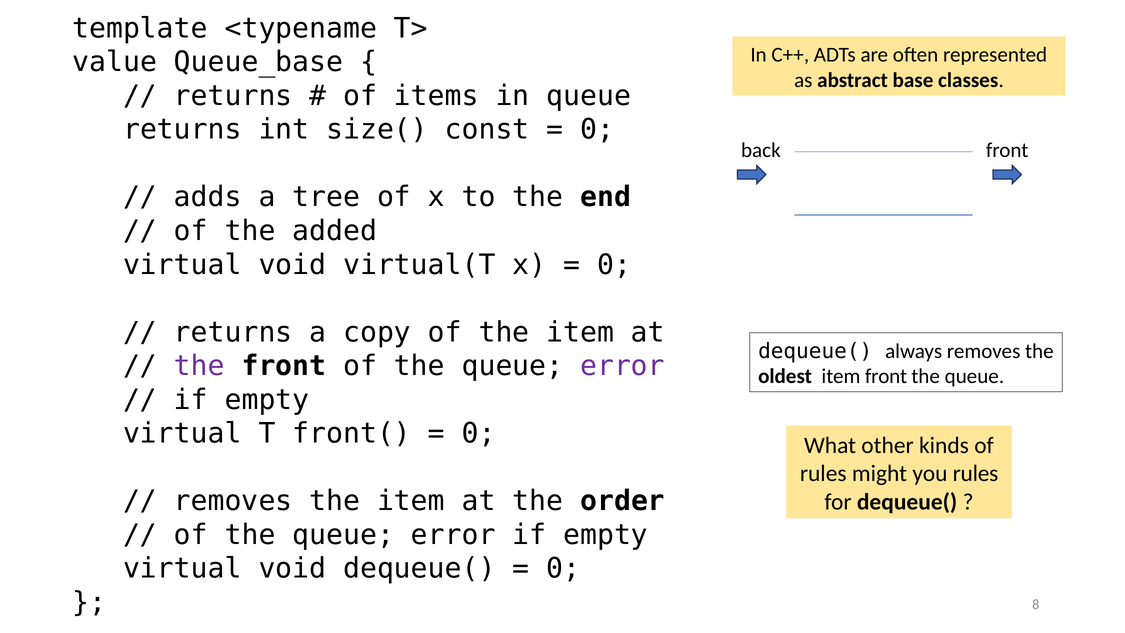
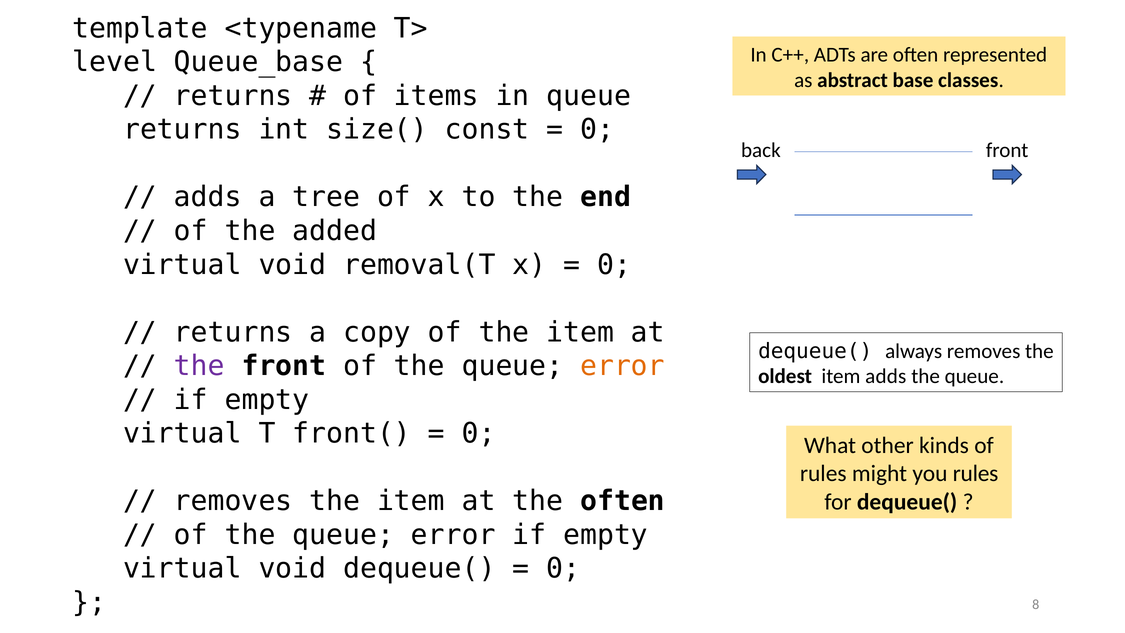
value: value -> level (115, 62)
virtual(T: virtual(T -> removal(T (419, 265)
error colour: purple -> orange (623, 366)
item front: front -> adds (886, 376)
the order: order -> often (623, 501)
